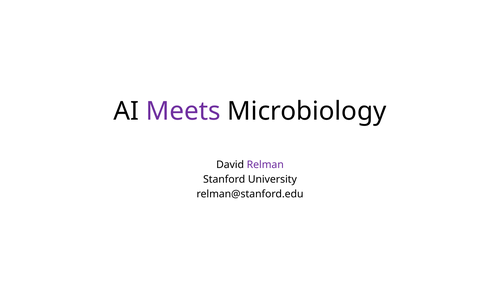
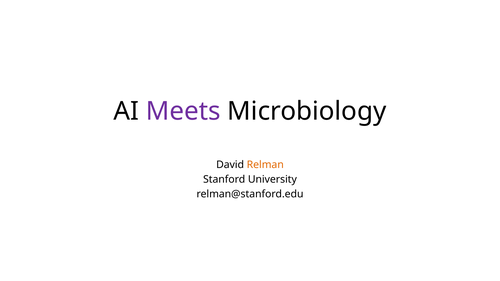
Relman colour: purple -> orange (265, 165)
